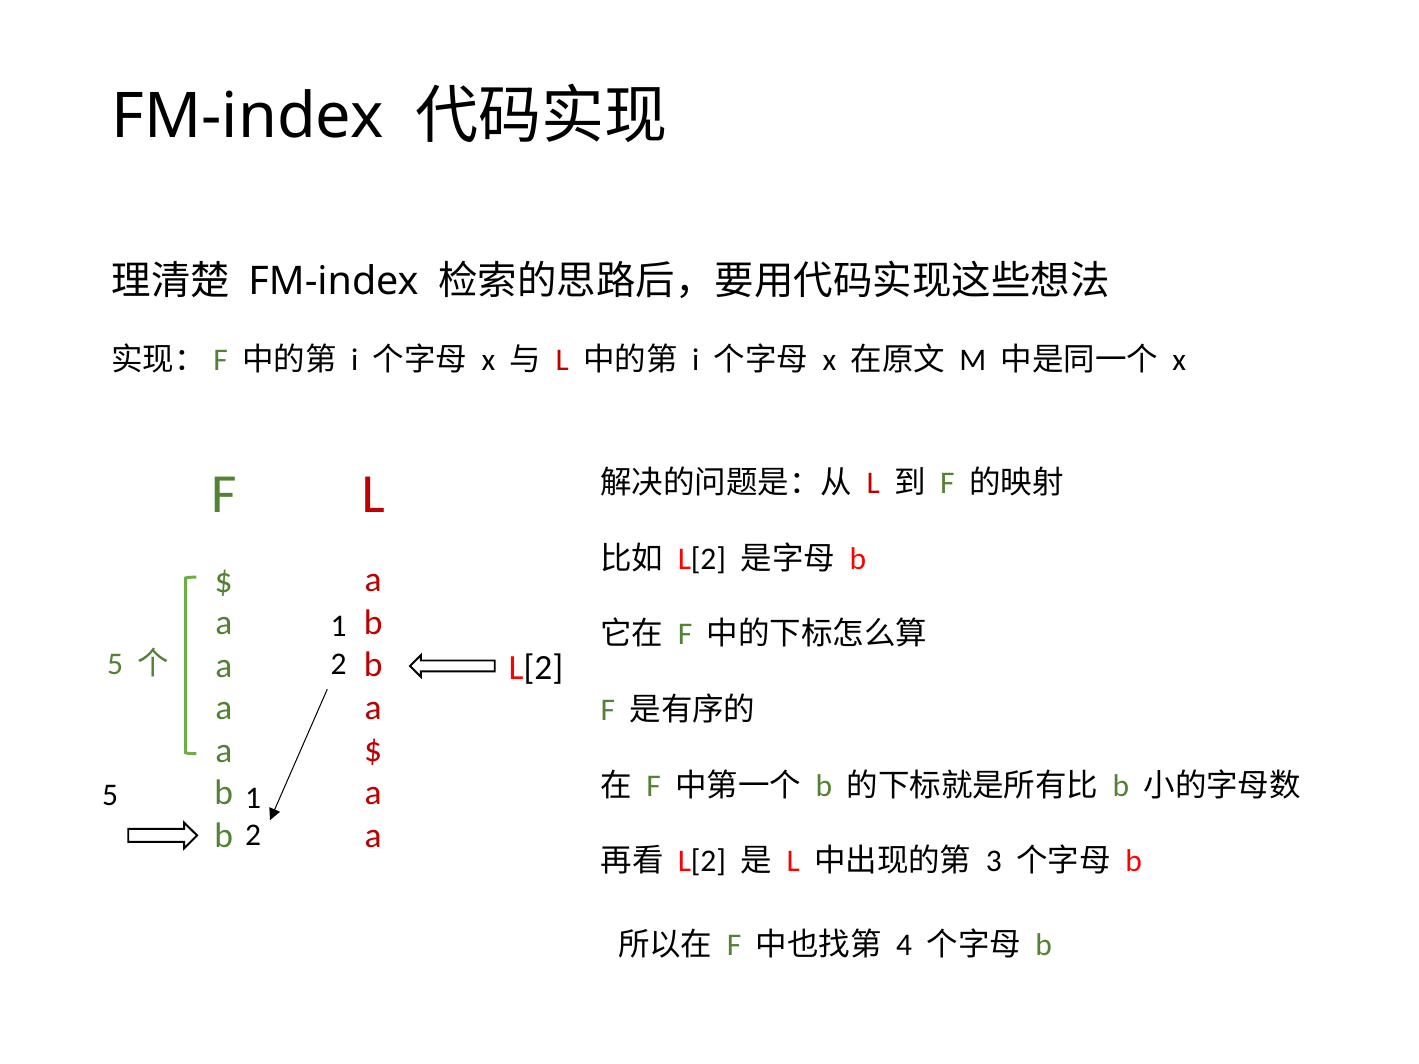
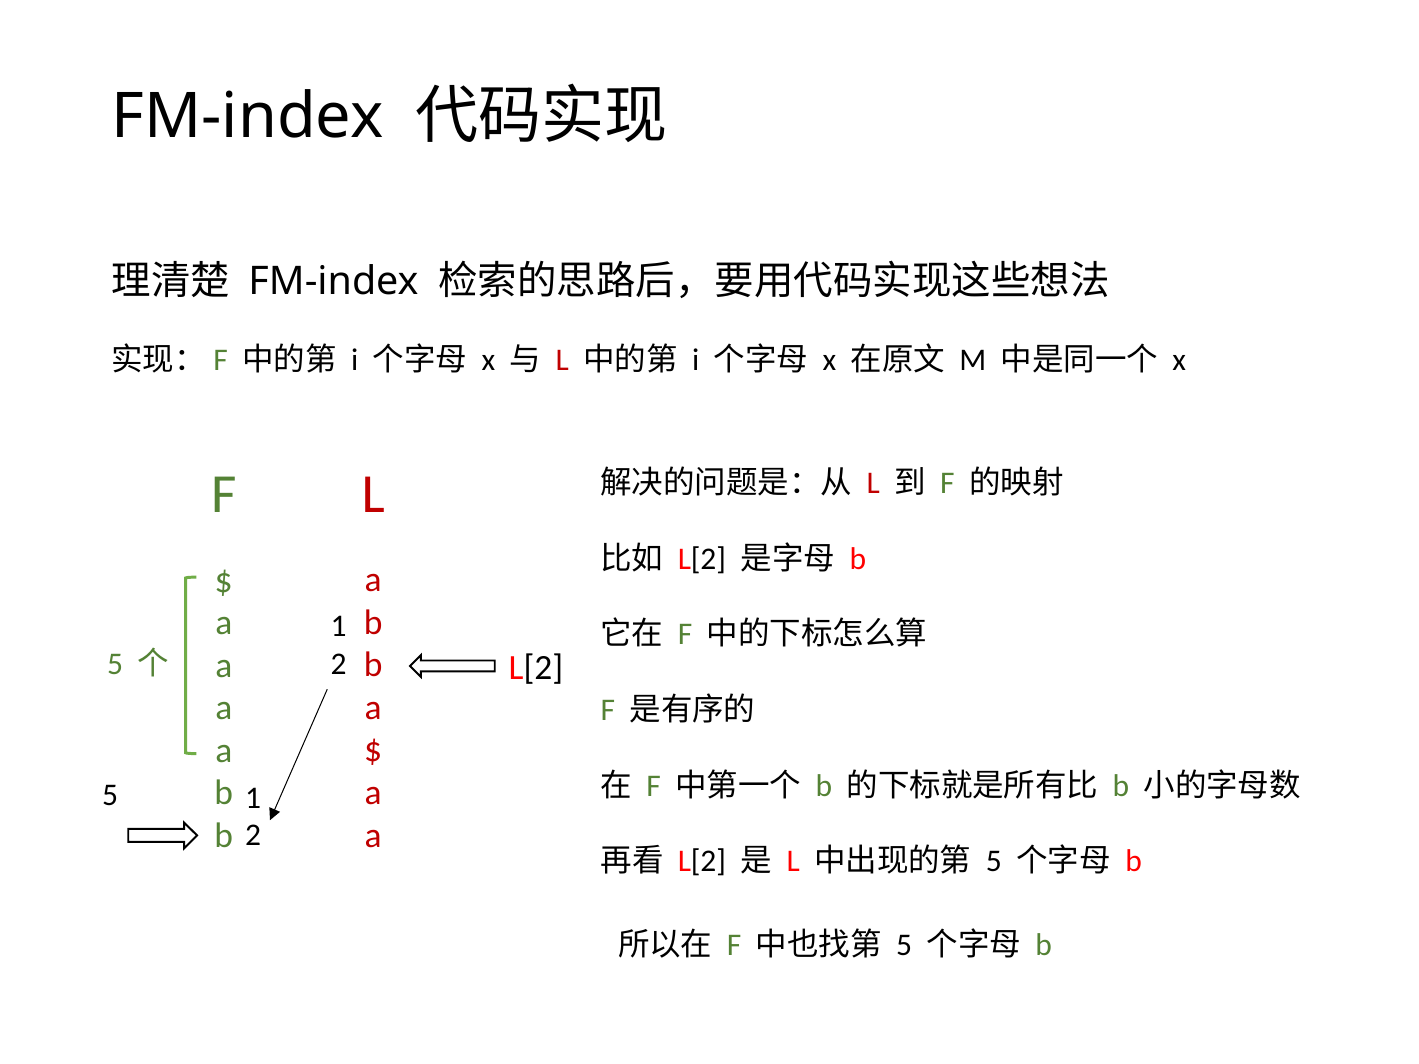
3: 3 -> 5 (994, 862)
4: 4 -> 5 (904, 946)
